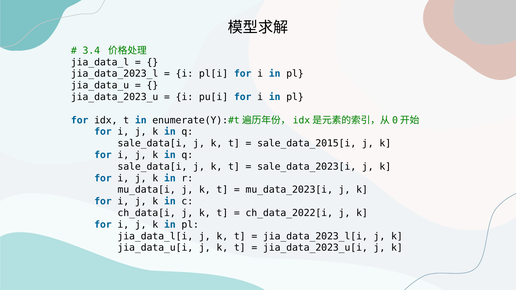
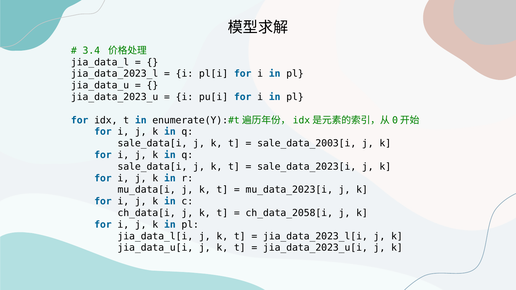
sale_data_2015[i: sale_data_2015[i -> sale_data_2003[i (307, 143)
ch_data_2022[i: ch_data_2022[i -> ch_data_2058[i (289, 213)
